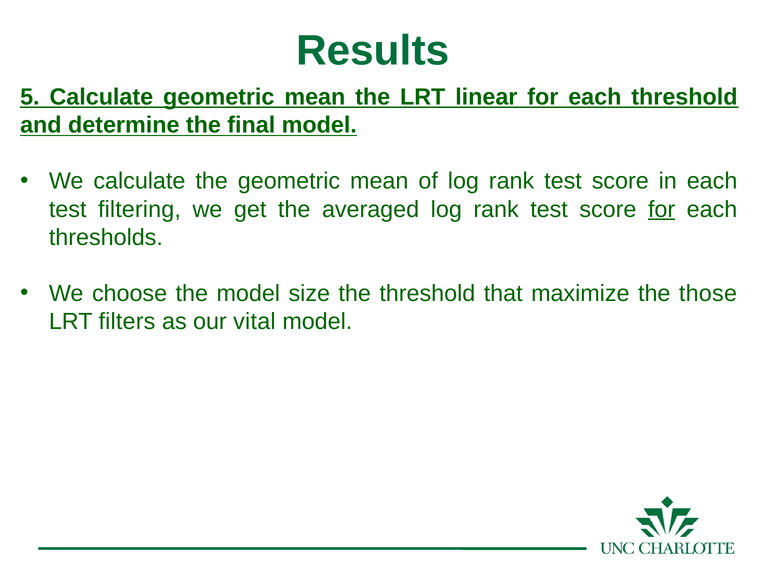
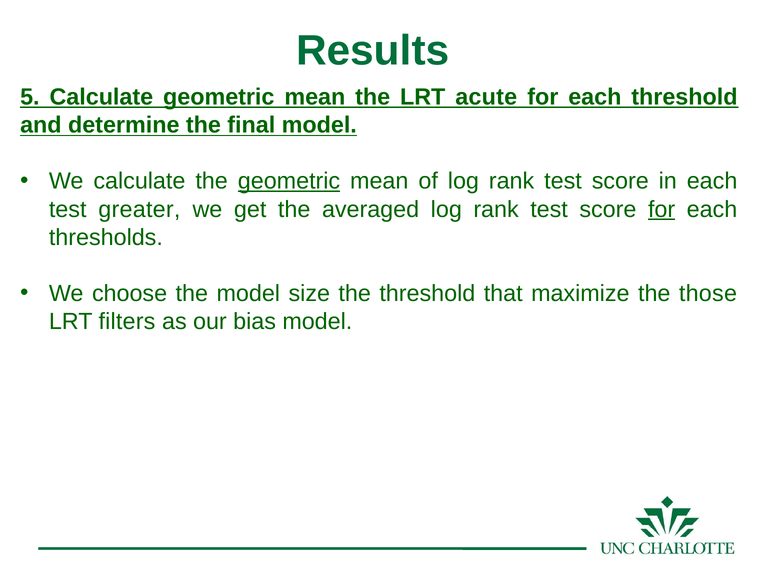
linear: linear -> acute (486, 97)
geometric underline: none -> present (289, 181)
filtering: filtering -> greater (139, 209)
vital: vital -> bias (255, 321)
